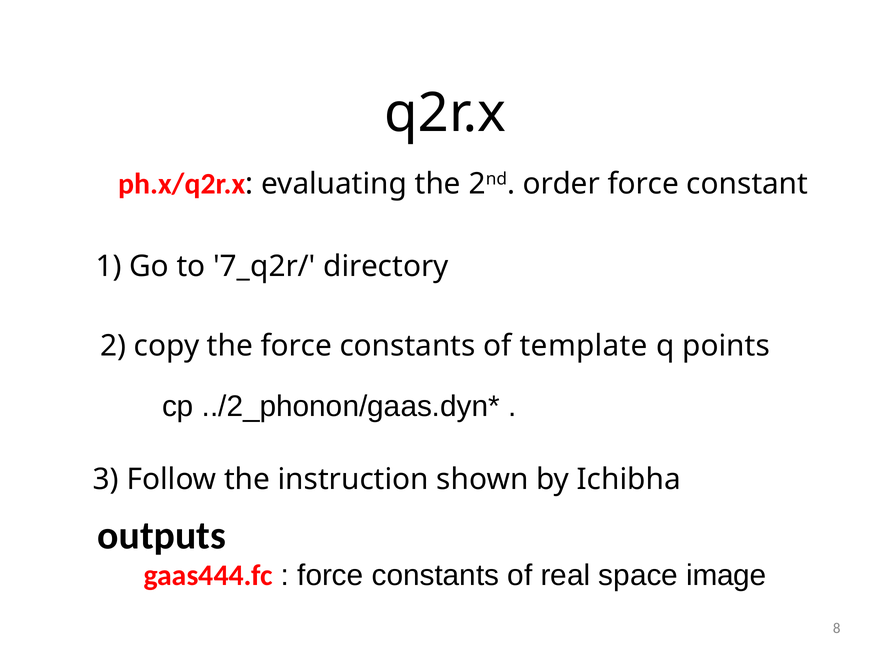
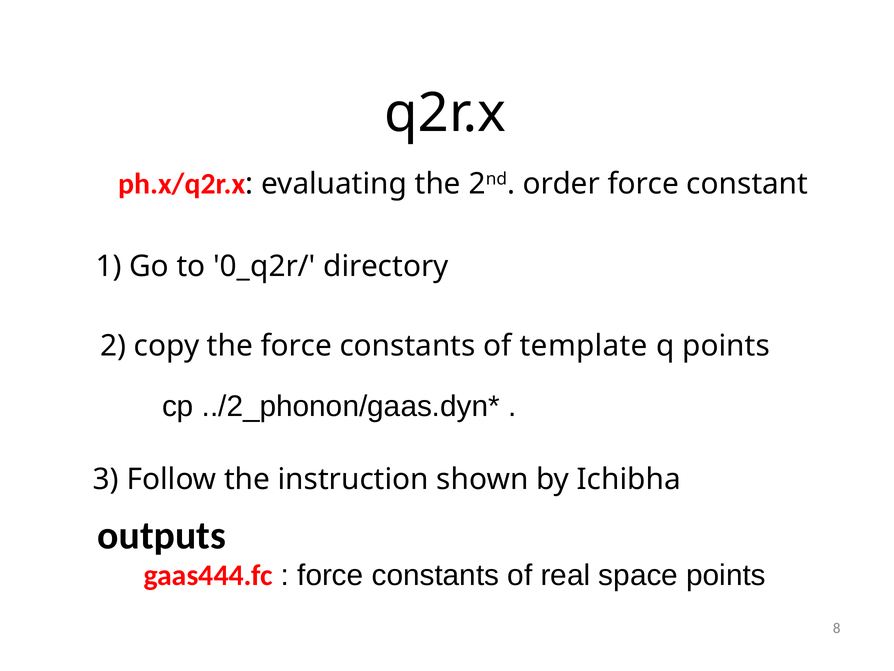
7_q2r/: 7_q2r/ -> 0_q2r/ (264, 266)
space image: image -> points (726, 575)
